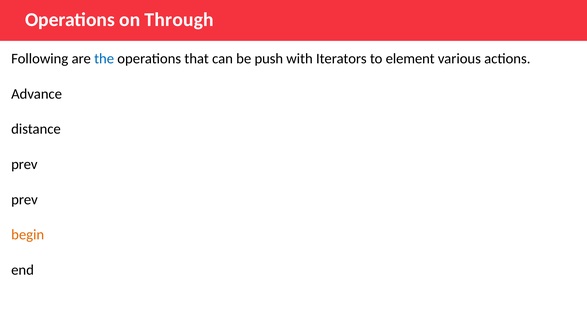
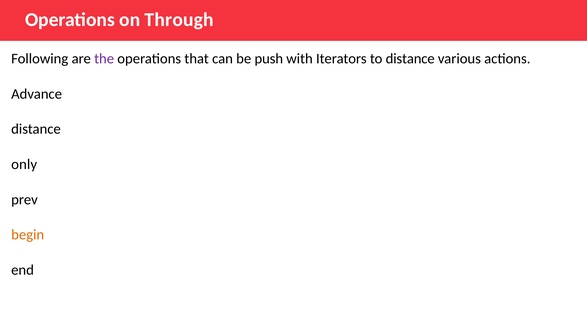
the colour: blue -> purple (104, 59)
to element: element -> distance (410, 59)
prev: prev -> only (24, 164)
